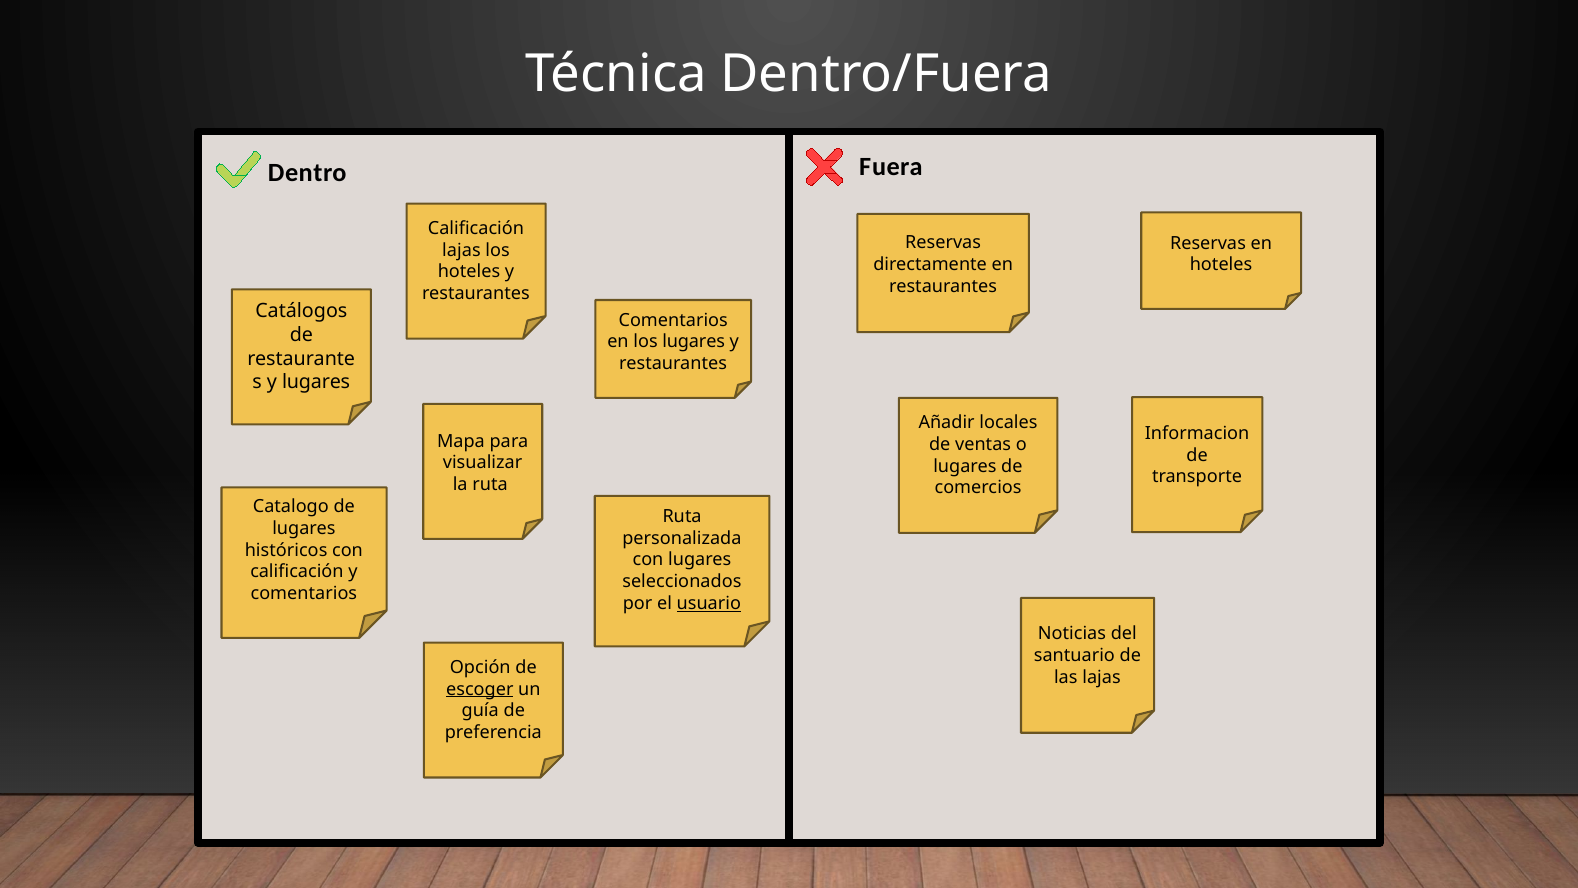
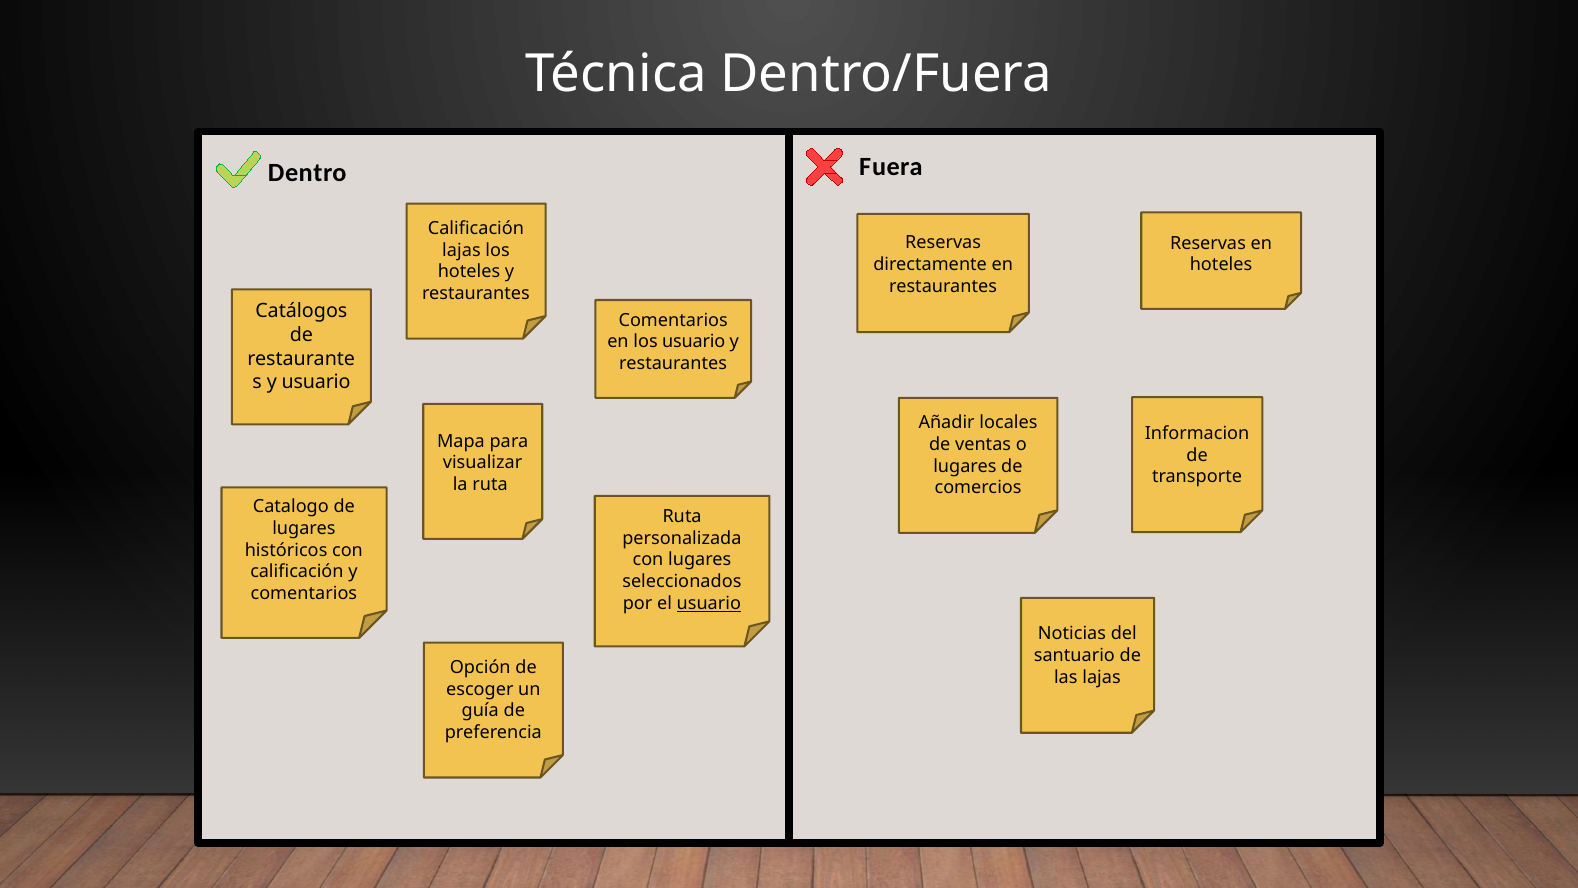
los lugares: lugares -> usuario (694, 342)
y lugares: lugares -> usuario (316, 382)
escoger underline: present -> none (480, 689)
